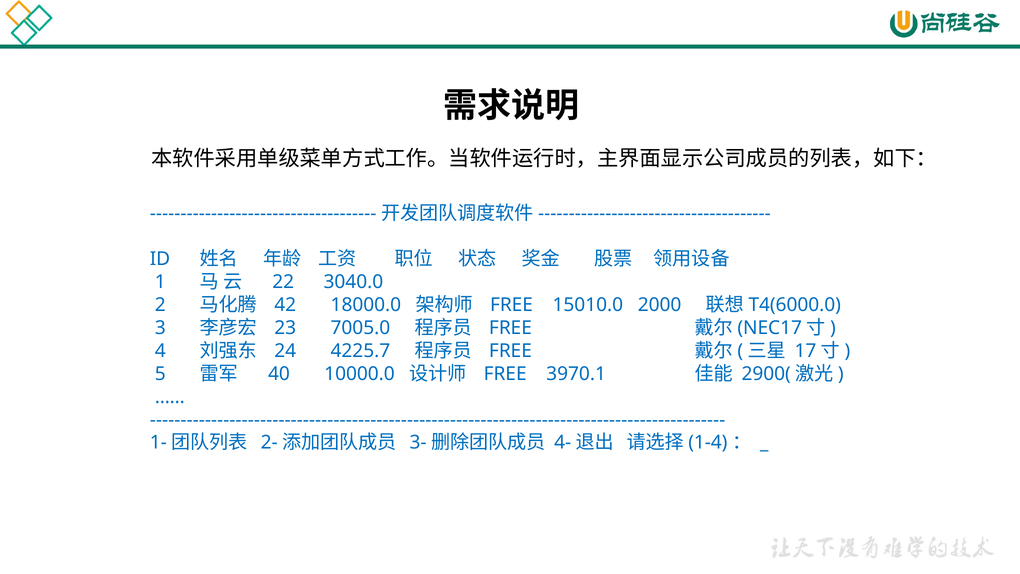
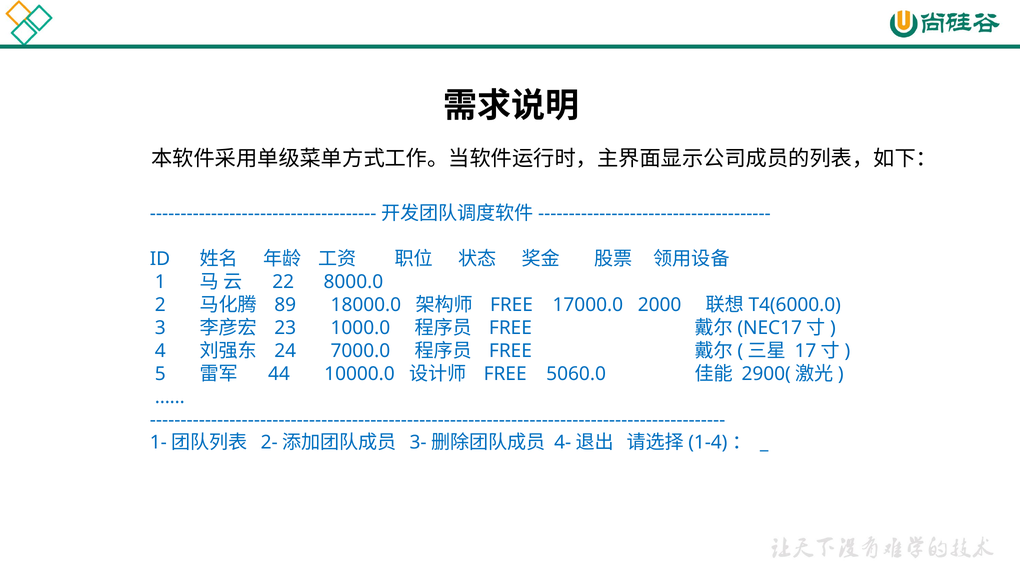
3040.0: 3040.0 -> 8000.0 (353, 282)
42: 42 -> 89 (285, 305)
15010.0: 15010.0 -> 17000.0 (588, 305)
7005.0: 7005.0 -> 1000.0 (360, 328)
4225.7: 4225.7 -> 7000.0 (360, 351)
40: 40 -> 44 (279, 374)
3970.1: 3970.1 -> 5060.0 (576, 374)
